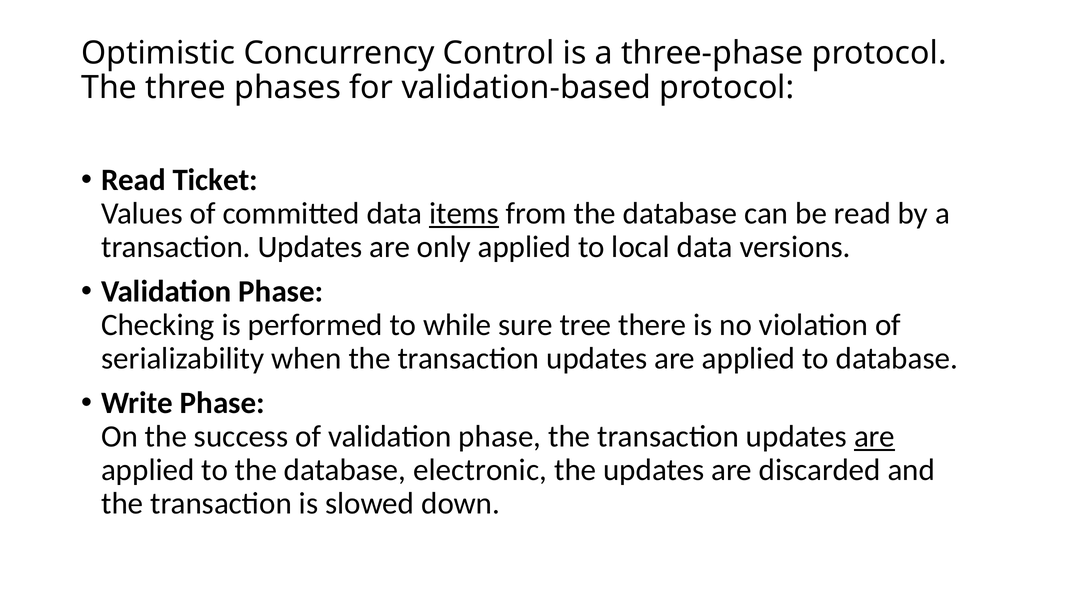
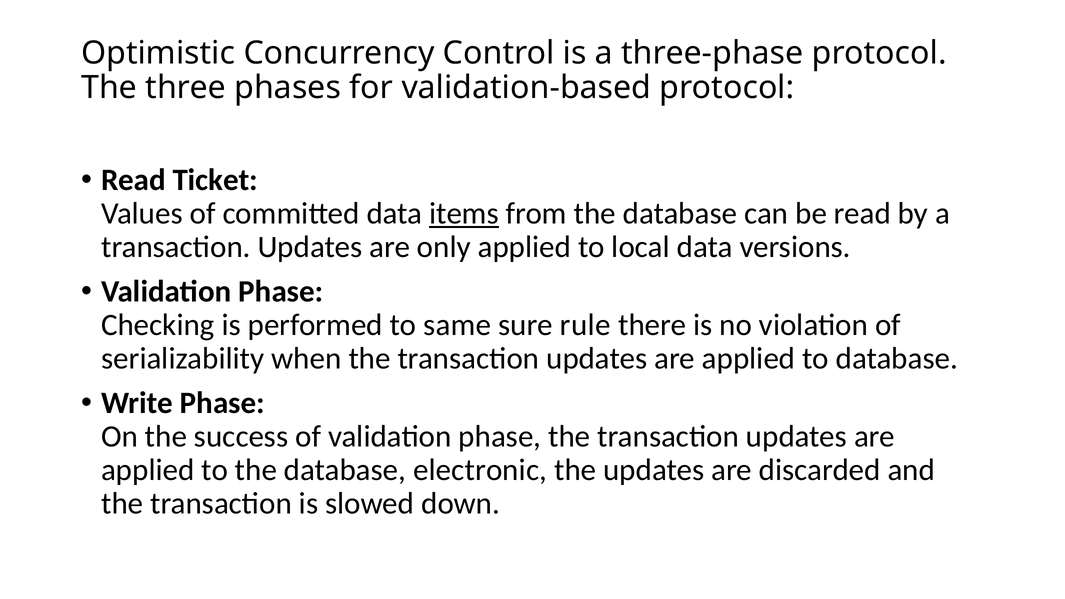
while: while -> same (457, 325)
tree: tree -> rule (585, 325)
are underline: present -> none (874, 437)
